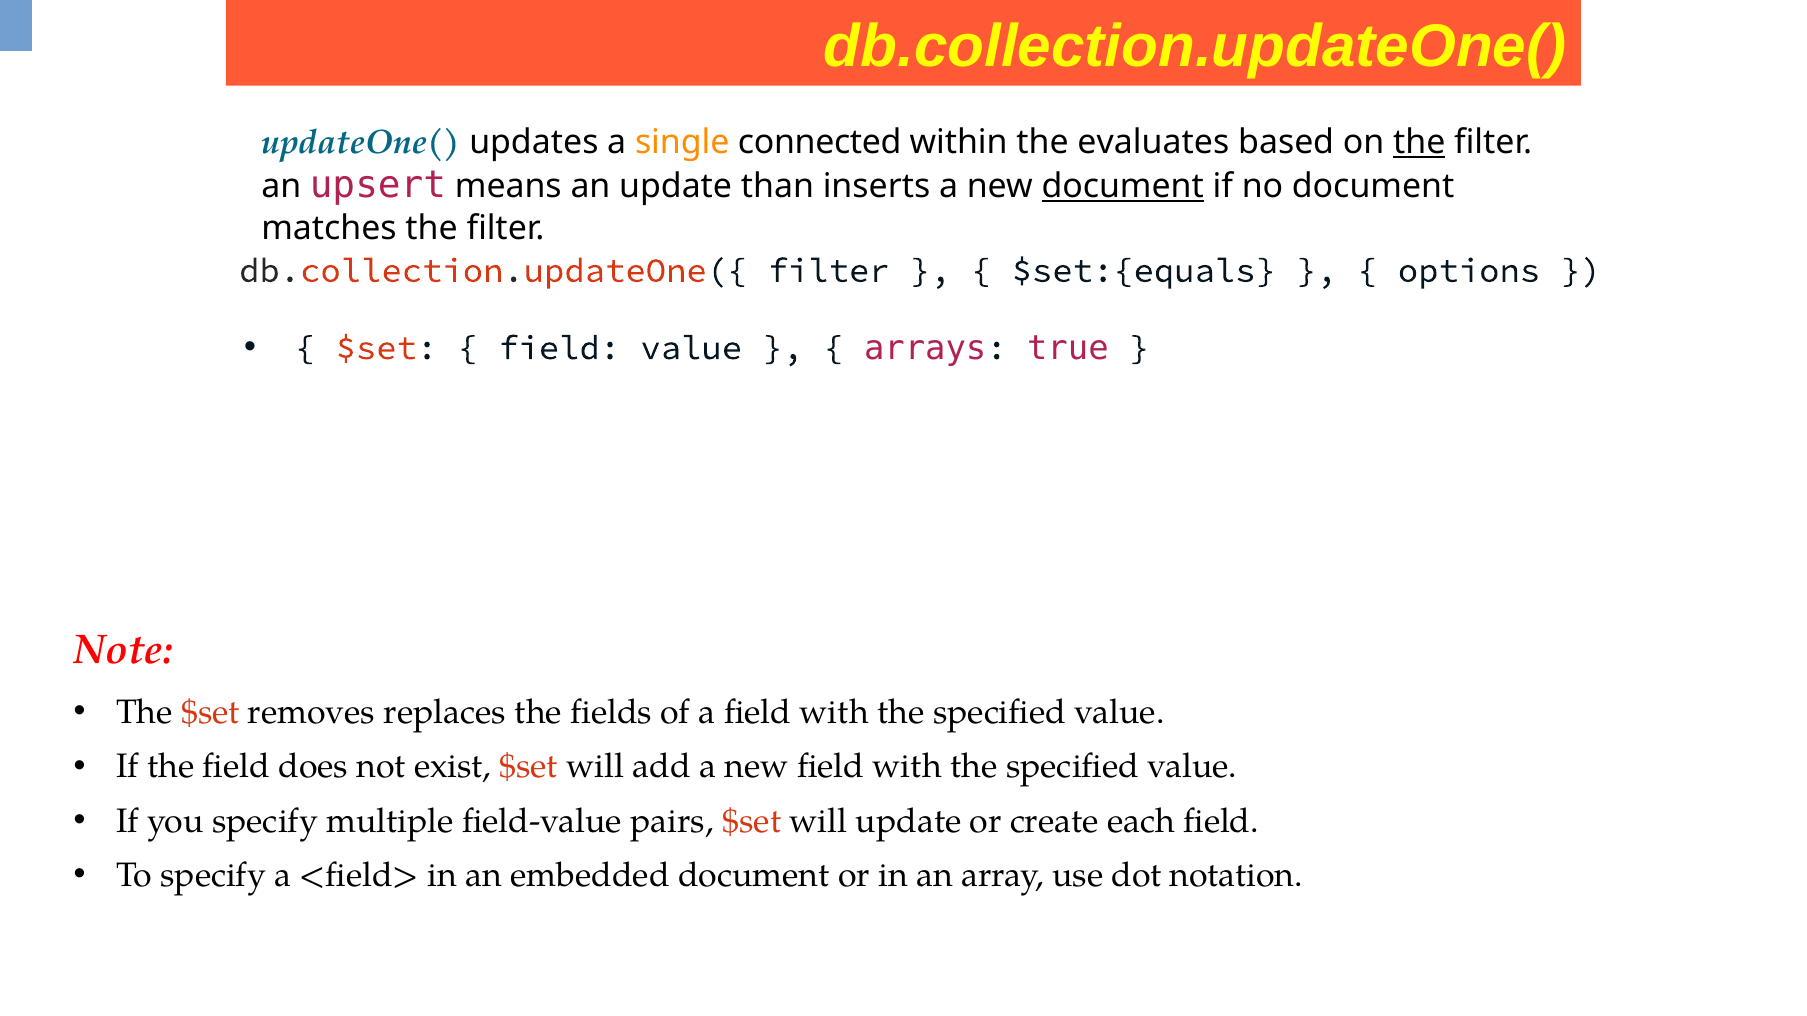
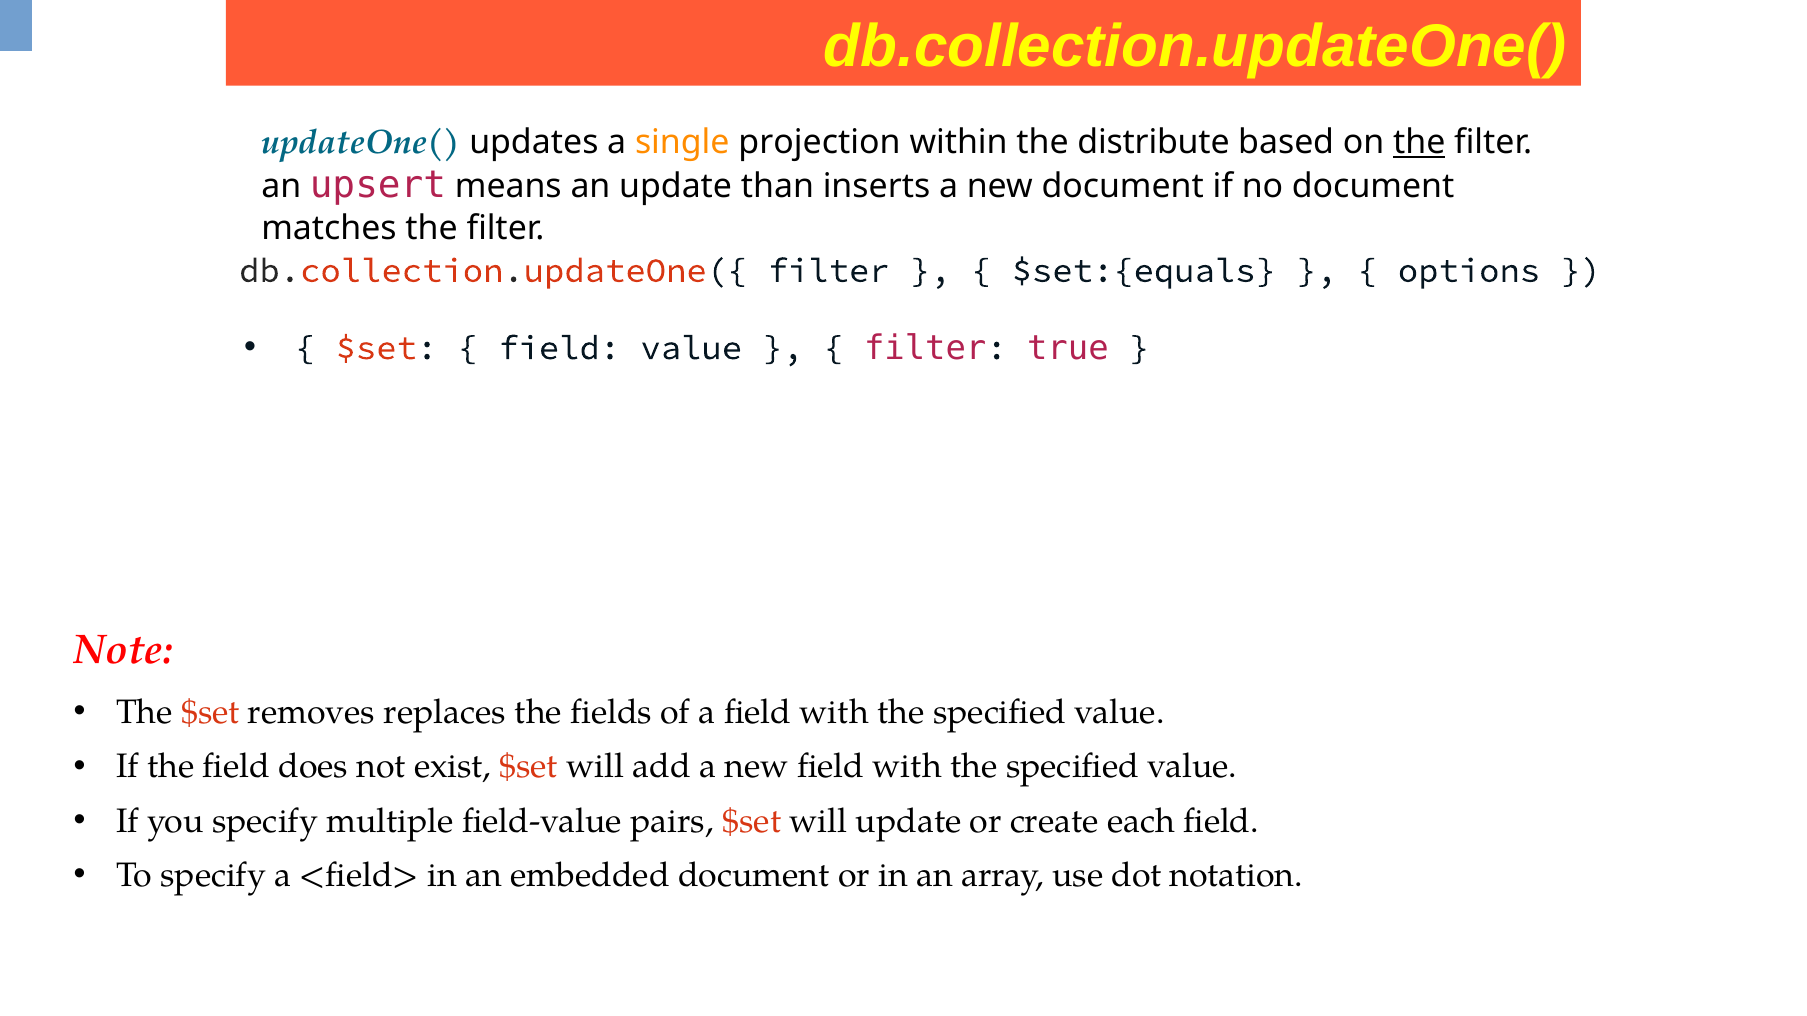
connected: connected -> projection (820, 142)
evaluates: evaluates -> distribute (1154, 142)
document underline: present -> none (1123, 187)
arrays: arrays -> filter (925, 348)
